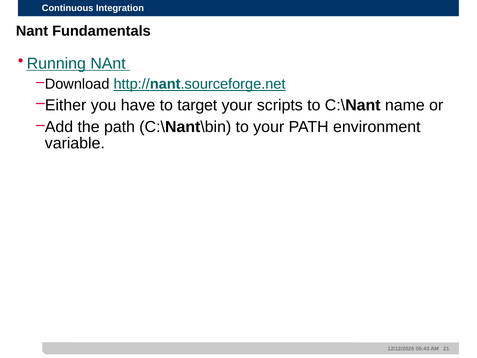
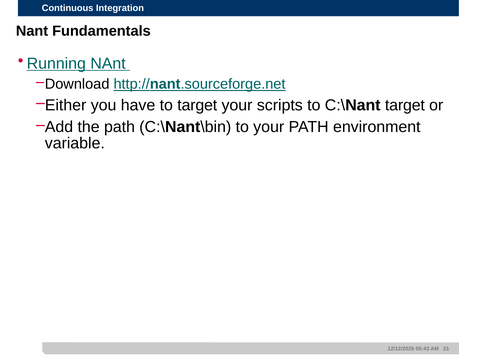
C:\Nant name: name -> target (405, 105)
